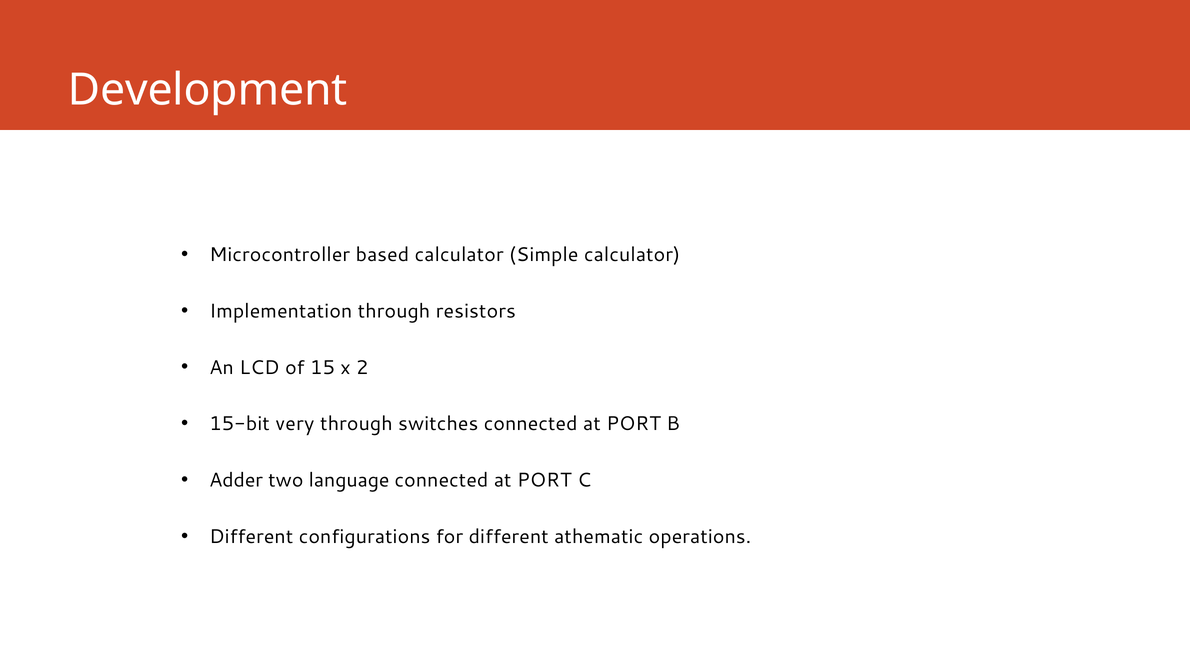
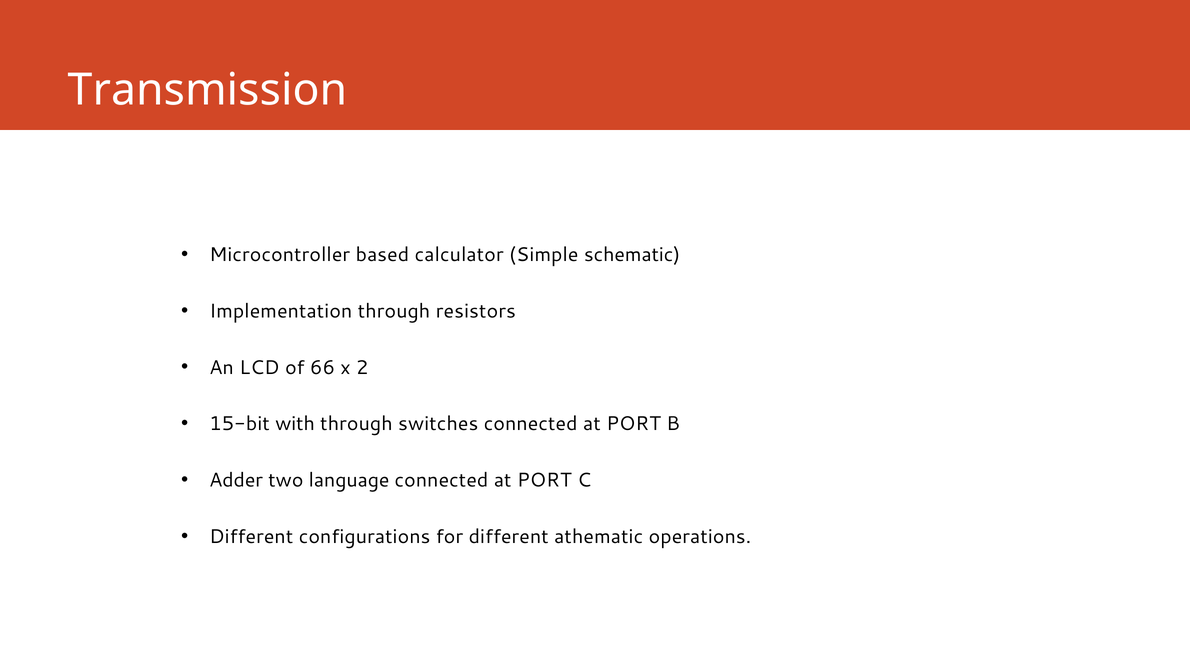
Development: Development -> Transmission (208, 90)
Simple calculator: calculator -> schematic (632, 255)
15: 15 -> 66 (323, 368)
very: very -> with (295, 424)
